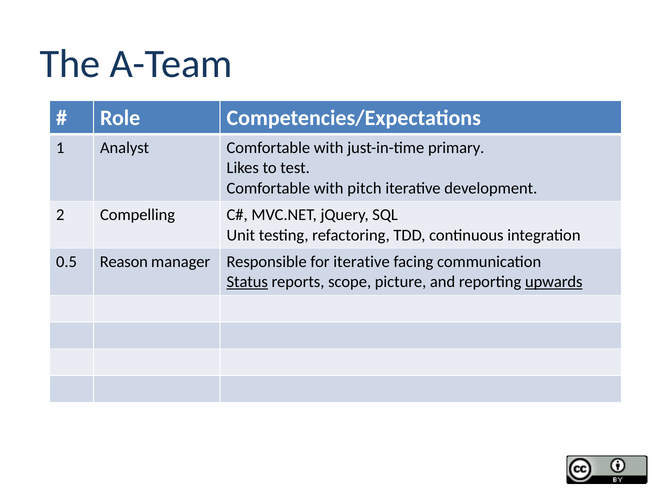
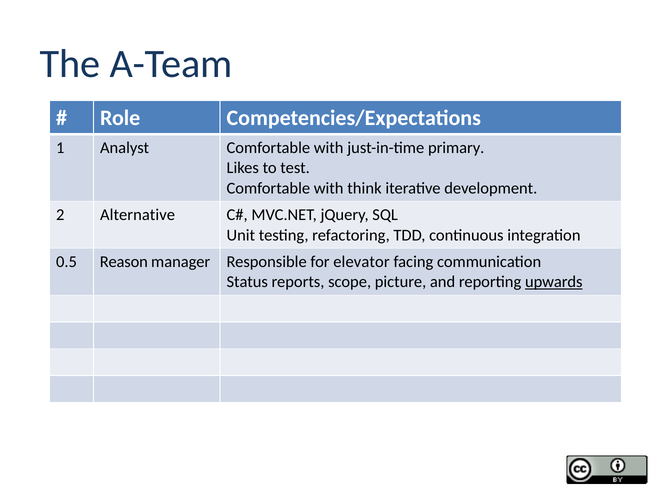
pitch: pitch -> think (364, 188)
Compelling: Compelling -> Alternative (138, 215)
for iterative: iterative -> elevator (361, 262)
Status underline: present -> none (247, 282)
